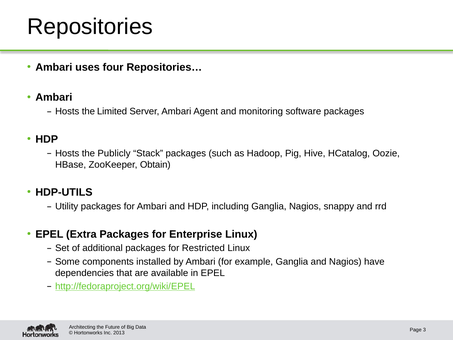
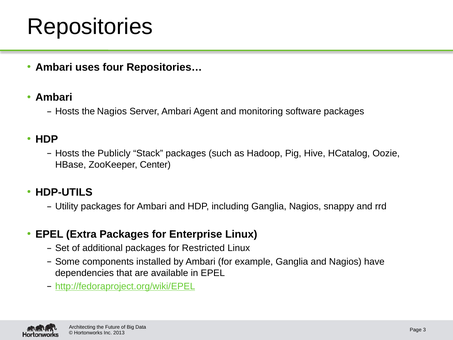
the Limited: Limited -> Nagios (112, 111)
Obtain: Obtain -> Center (155, 164)
